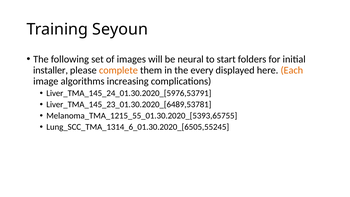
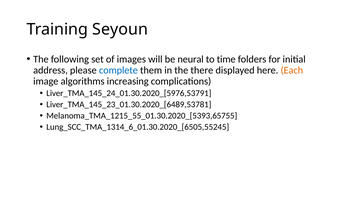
start: start -> time (226, 59)
installer: installer -> address (50, 70)
complete colour: orange -> blue (118, 70)
every: every -> there (202, 70)
